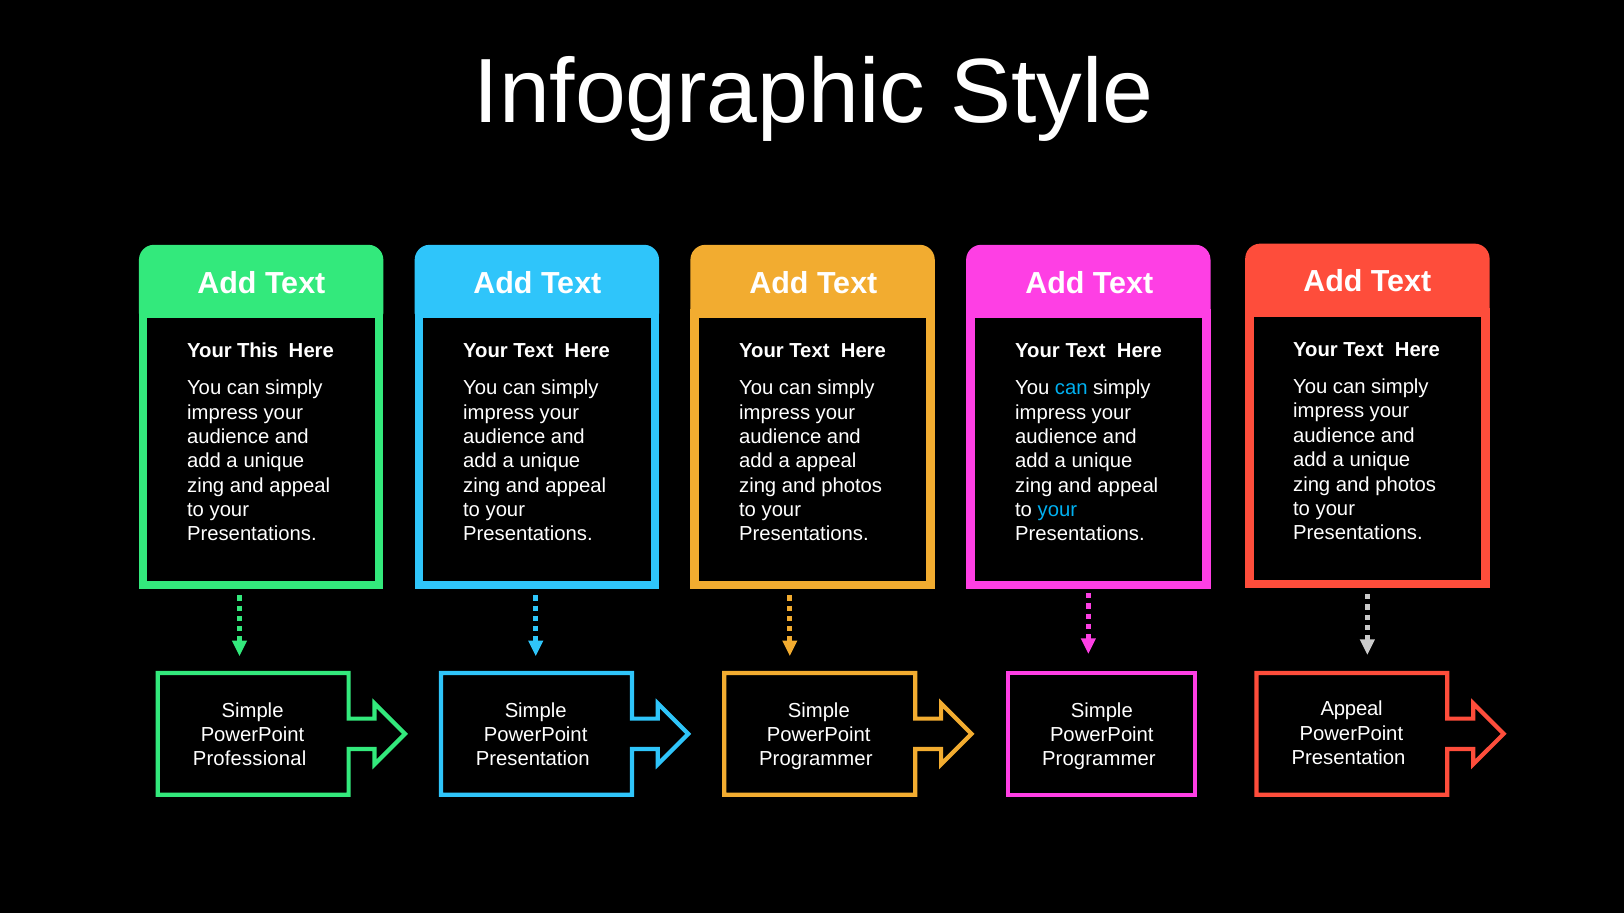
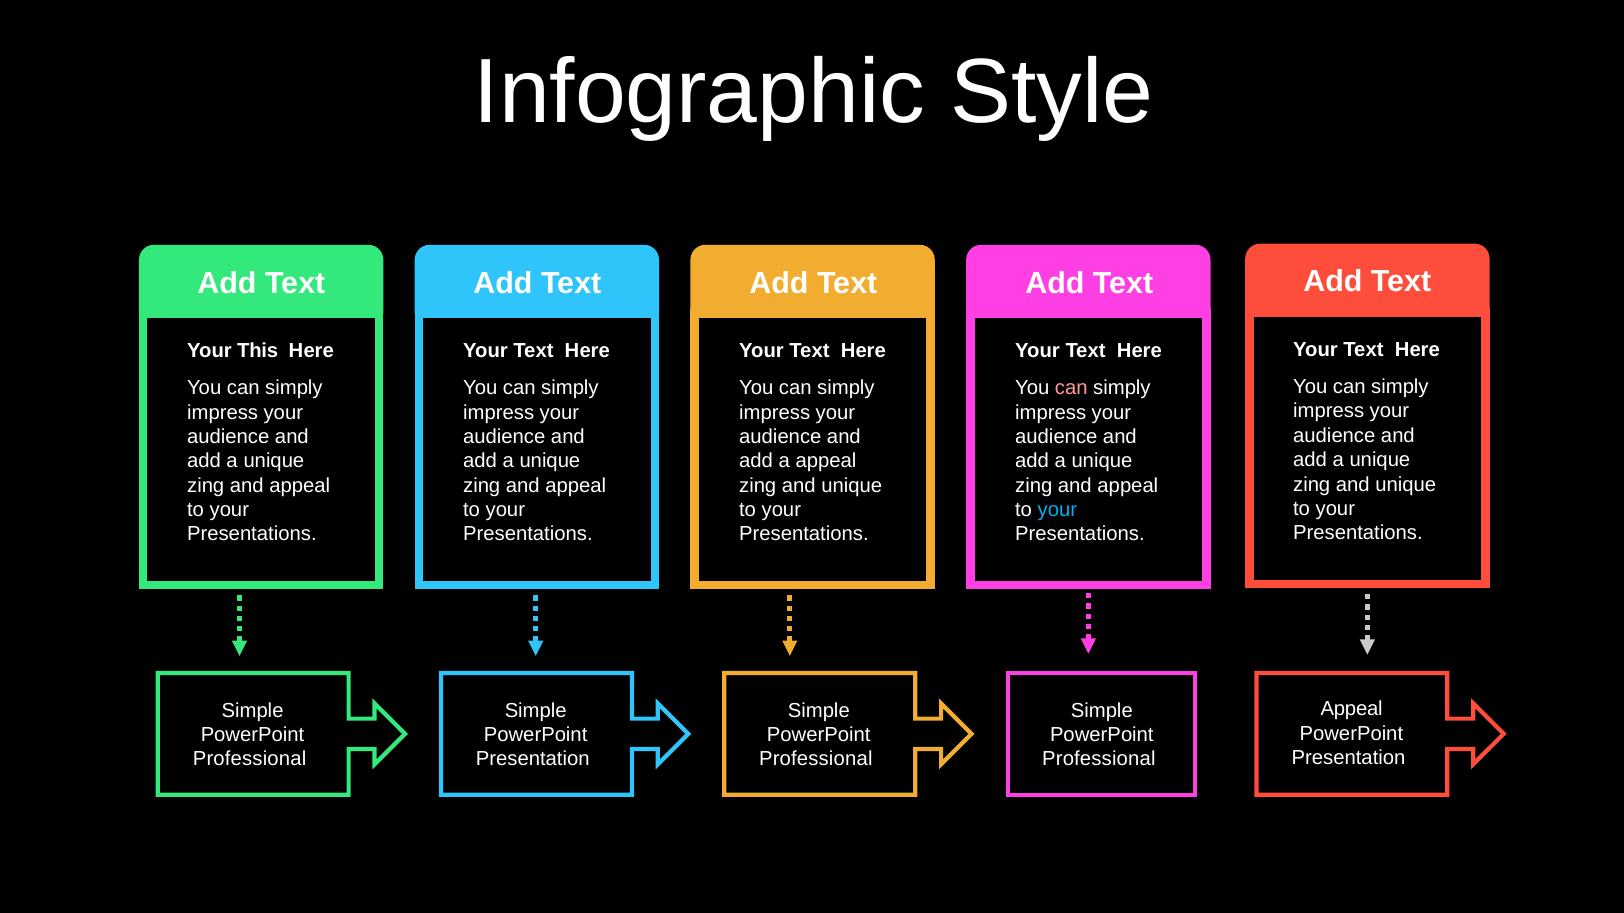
can colour: light blue -> pink (1071, 388)
photos: photos -> unique (1406, 485)
photos: photos -> unique (852, 486)
Programmer: Programmer -> Professional (816, 759)
Programmer: Programmer -> Professional (1099, 759)
